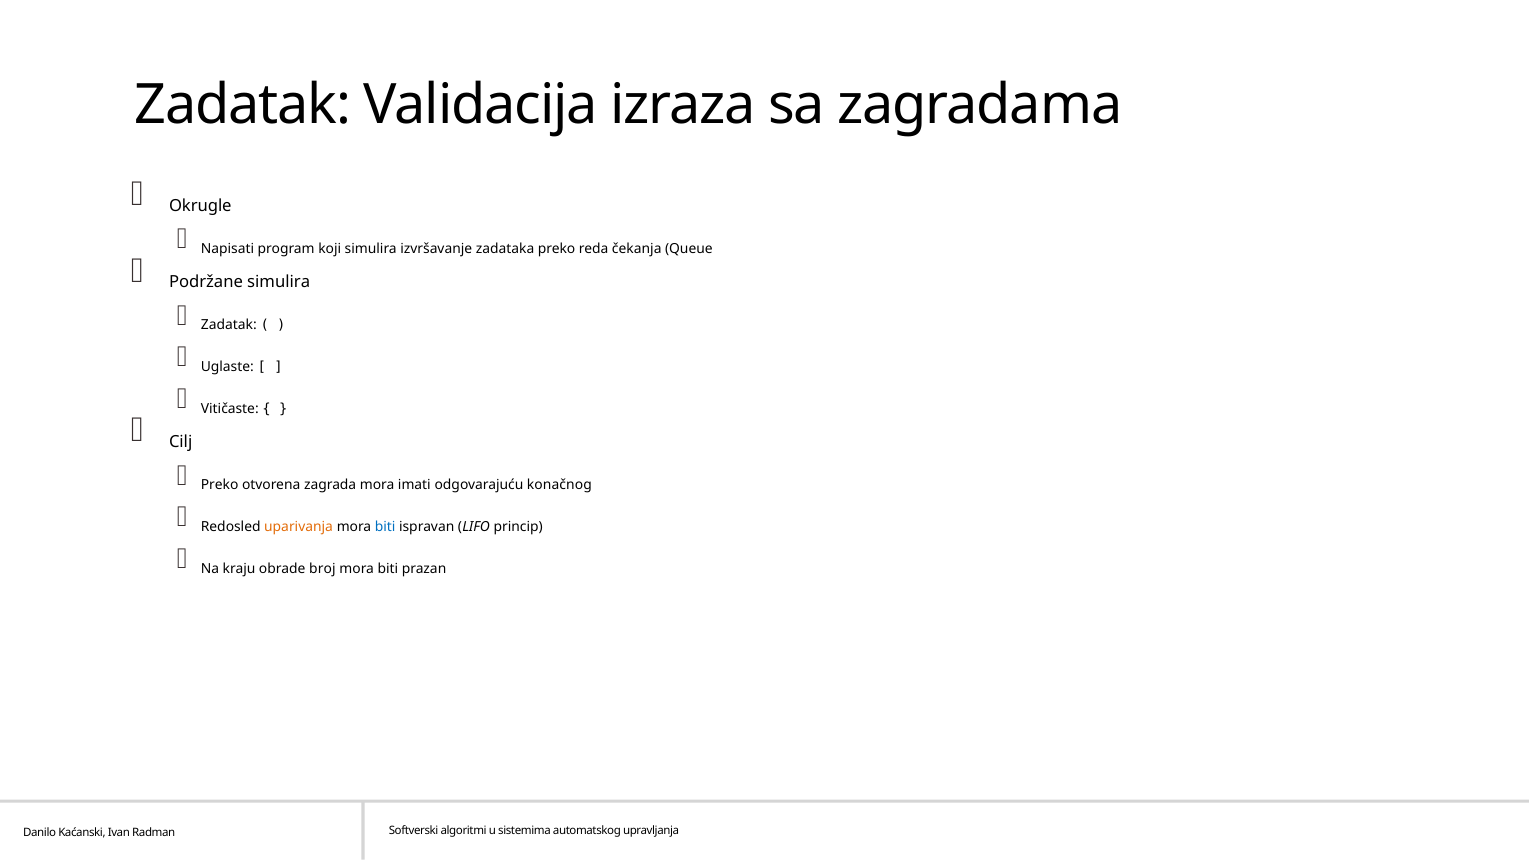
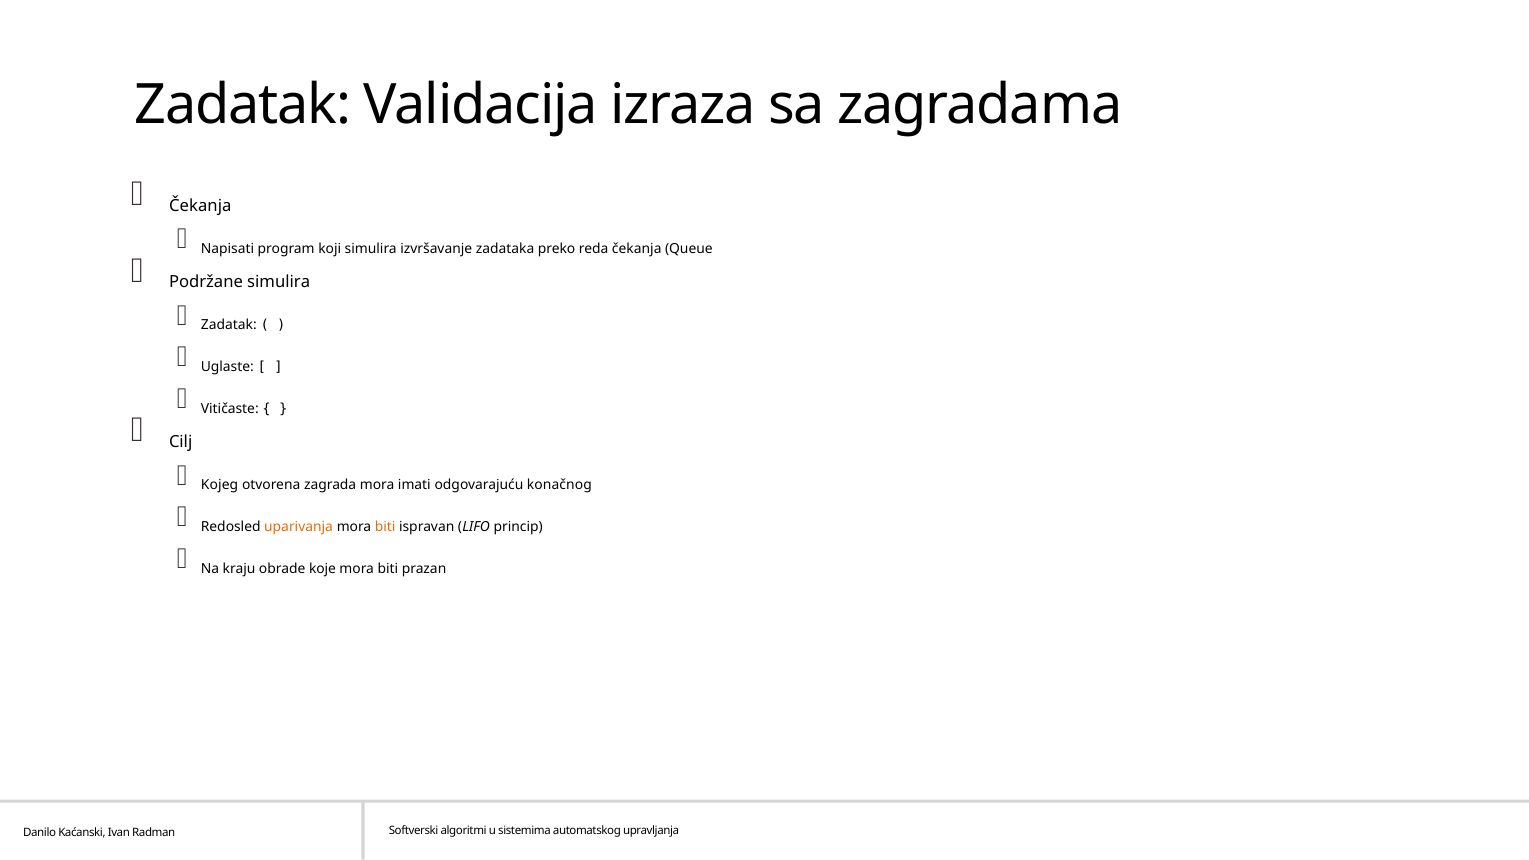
Okrugle: Okrugle -> Čekanja (200, 206)
Preko: Preko -> Kojeg (220, 485)
biti colour: blue -> orange (385, 527)
broj: broj -> koje (323, 569)
